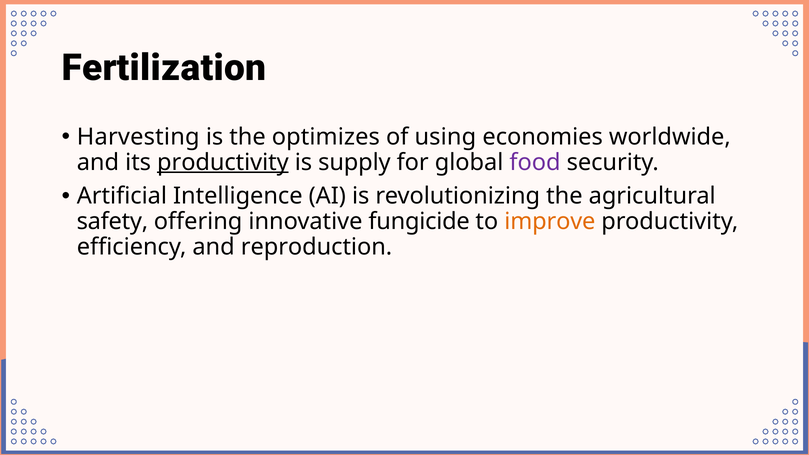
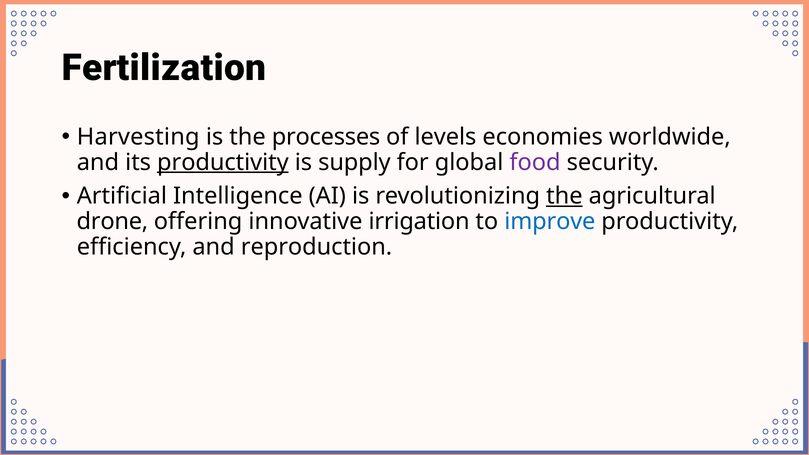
optimizes: optimizes -> processes (326, 137)
using: using -> levels (445, 137)
the underline: none -> present (564, 196)
safety: safety -> drone (112, 222)
fungicide: fungicide -> irrigation (419, 222)
improve colour: orange -> blue (550, 222)
